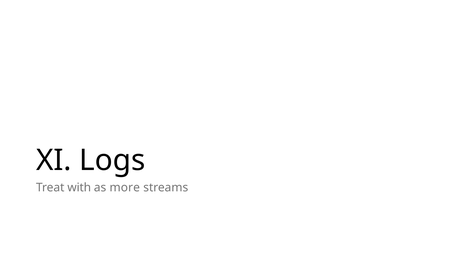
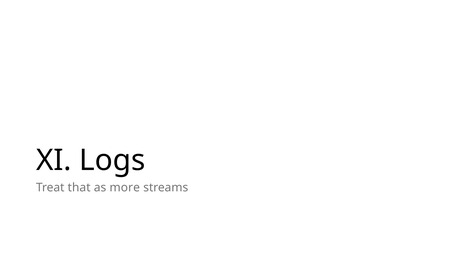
with: with -> that (79, 187)
